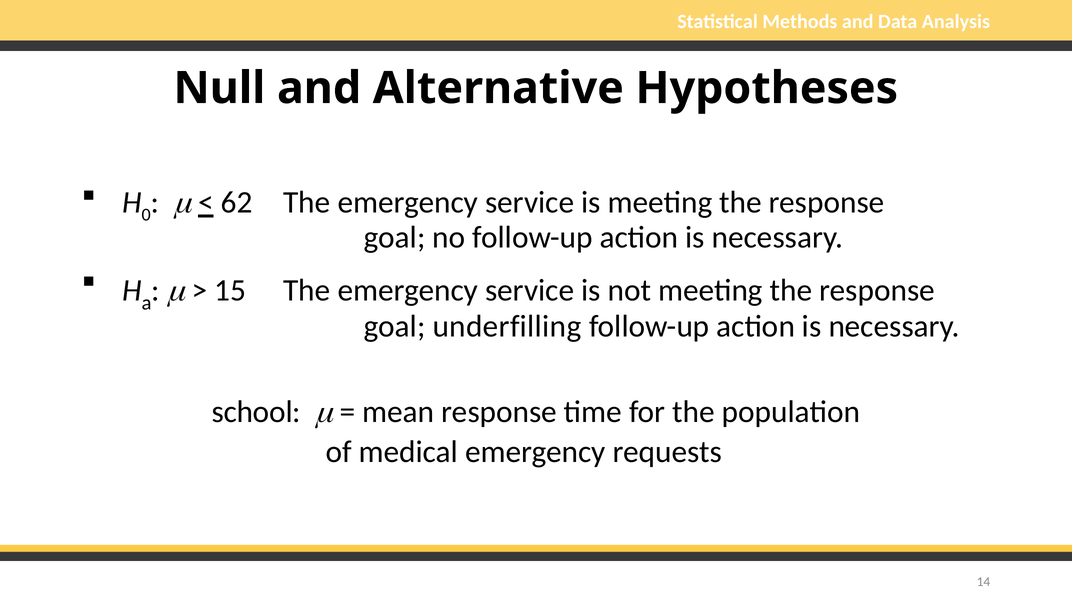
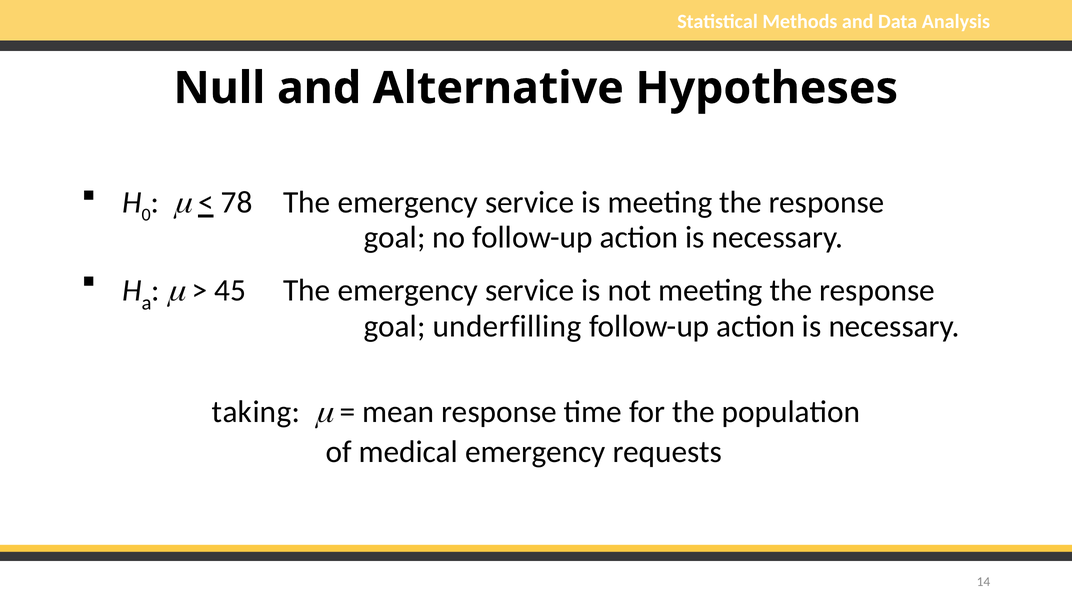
62: 62 -> 78 (237, 202)
15: 15 -> 45 (230, 290)
school: school -> taking (256, 411)
